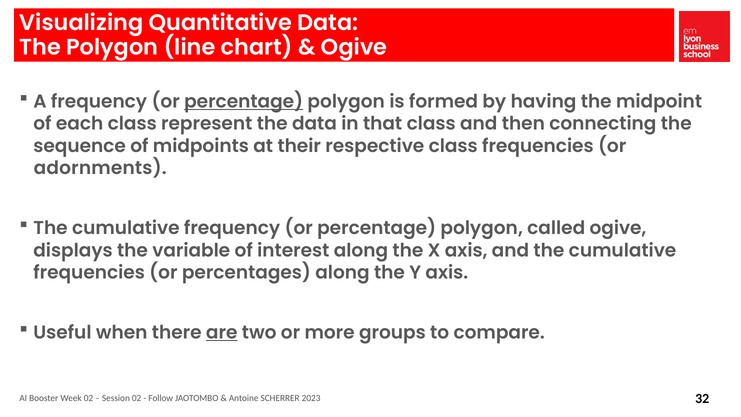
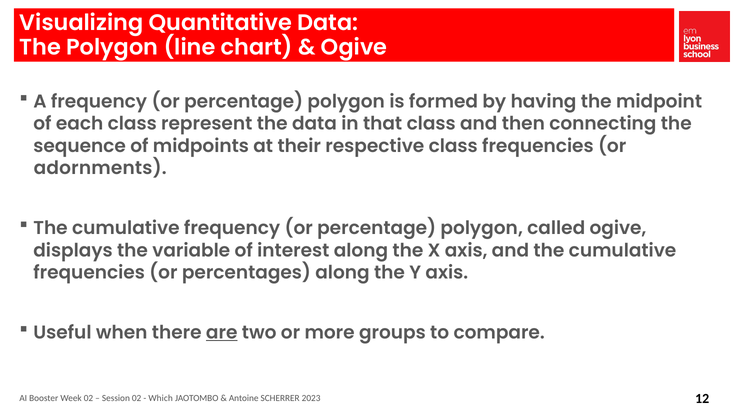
percentage underline: present -> none (244, 101)
Follow: Follow -> Which (161, 398)
32: 32 -> 12 (702, 398)
